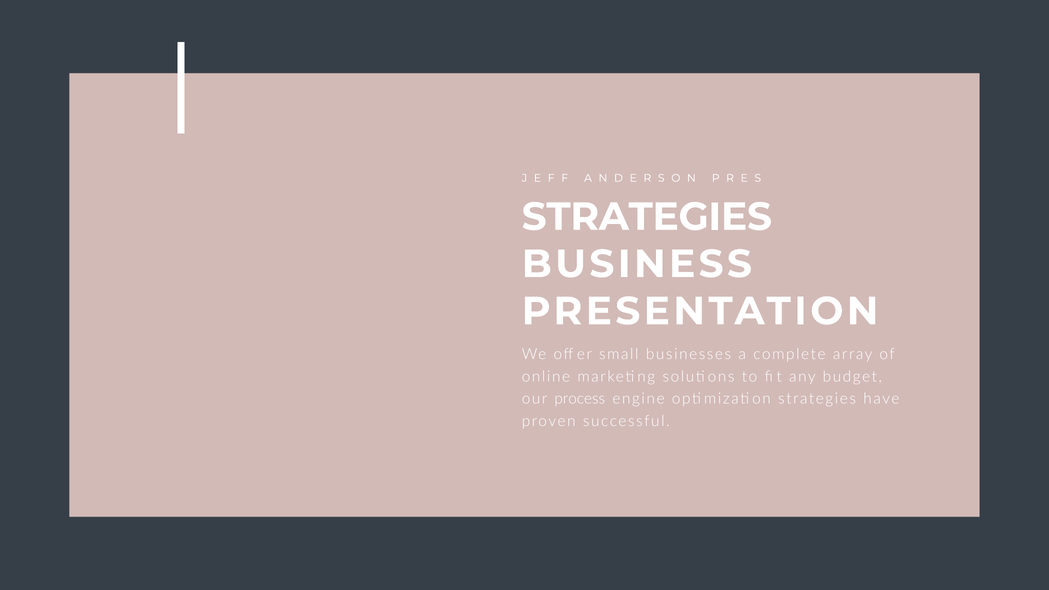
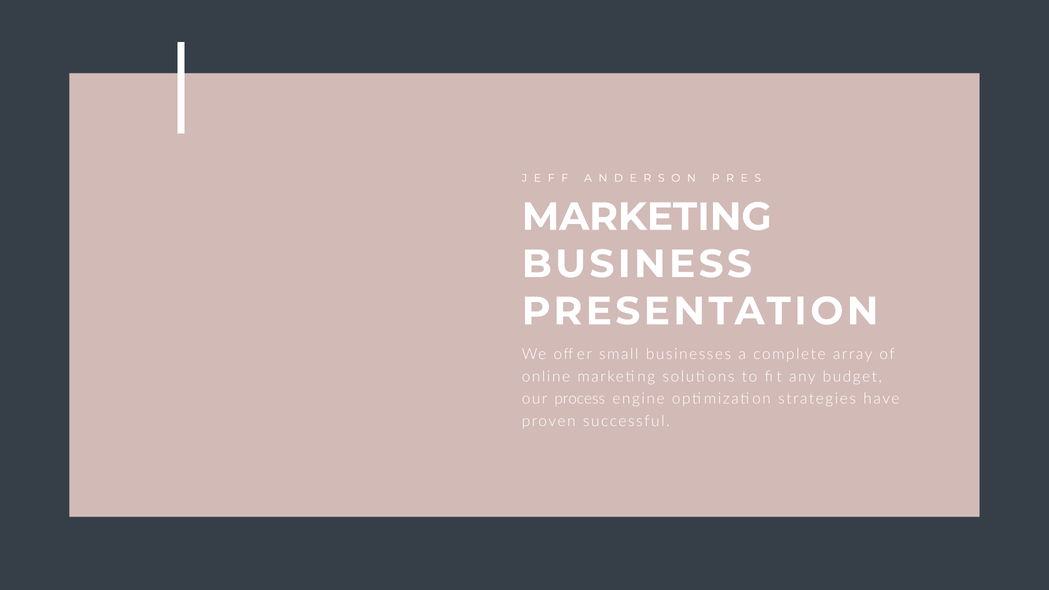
STRATEGIES: STRATEGIES -> MARKETING (647, 217)
